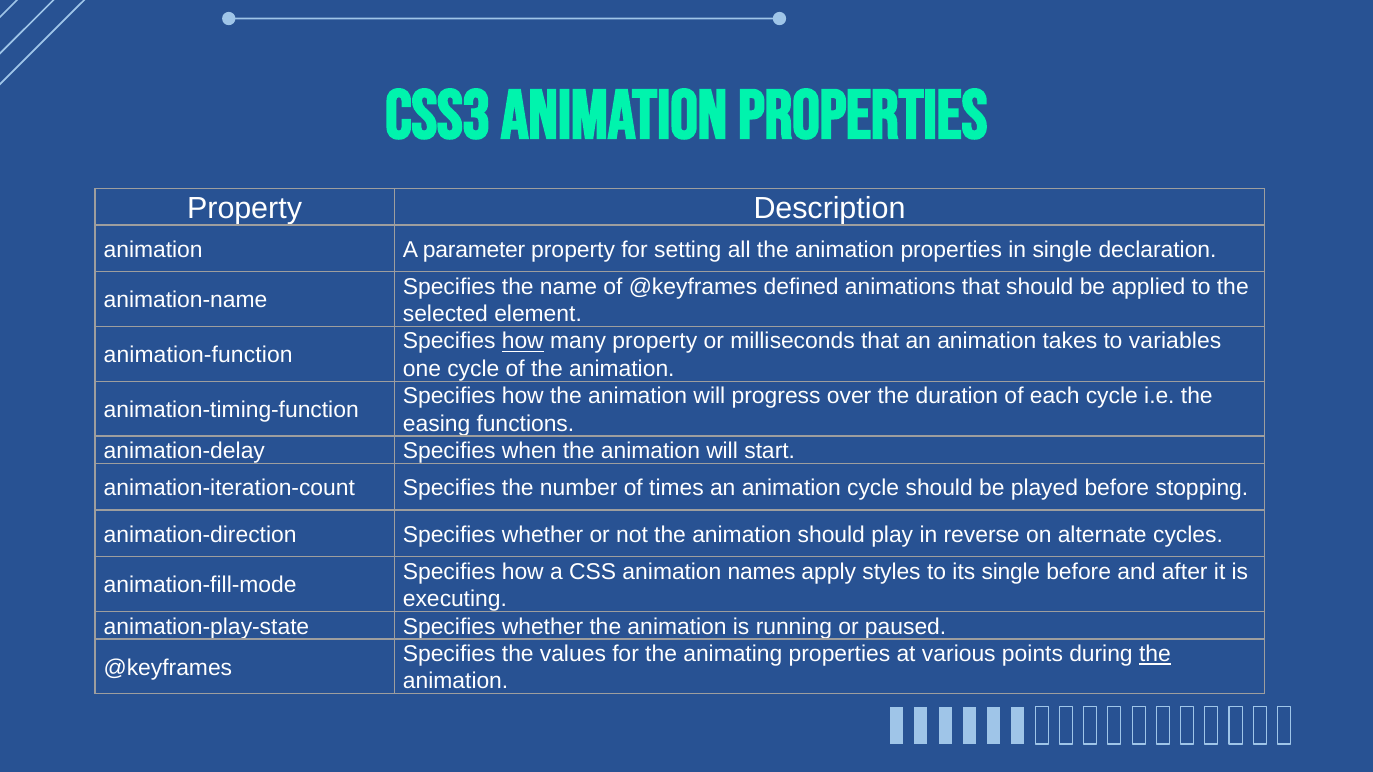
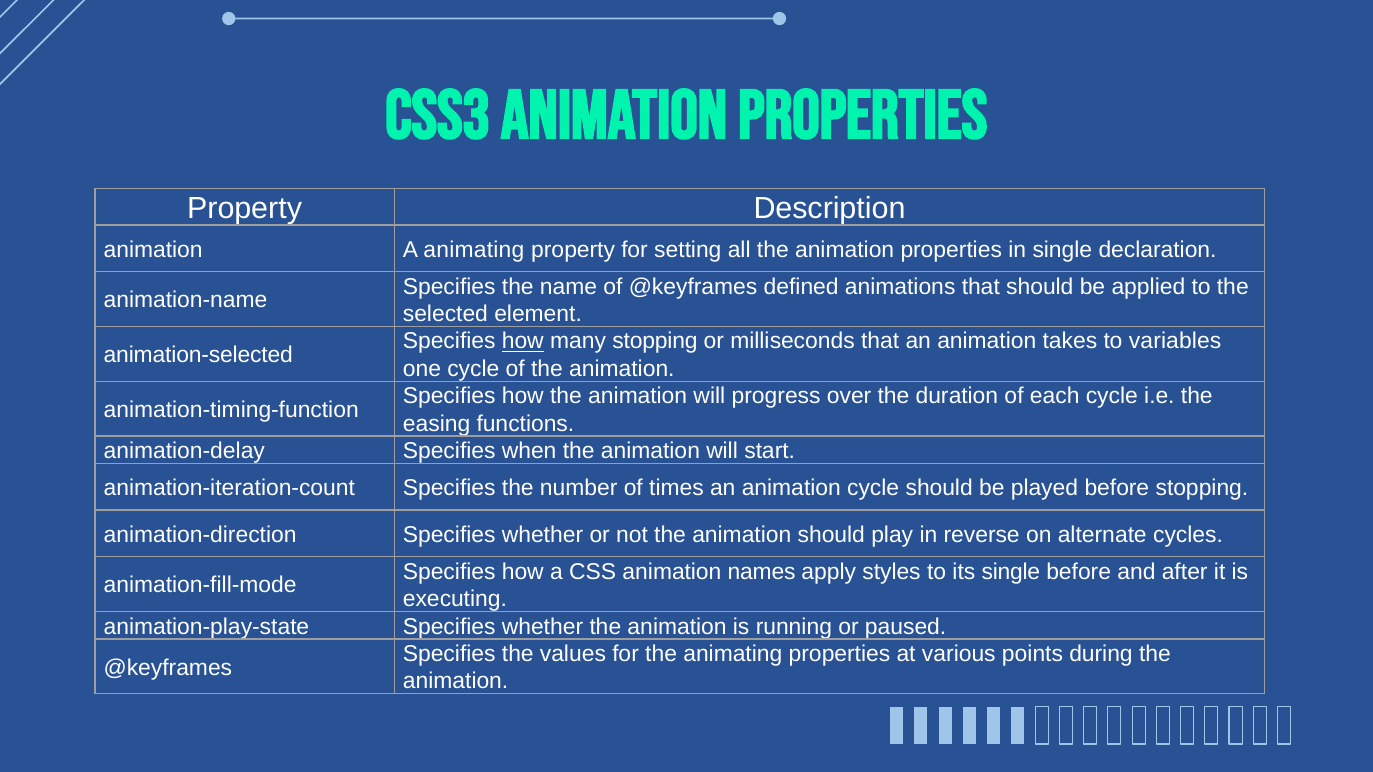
A parameter: parameter -> animating (474, 250)
many property: property -> stopping (655, 342)
animation-function: animation-function -> animation-selected (198, 355)
the underline: present -> none (1155, 654)
